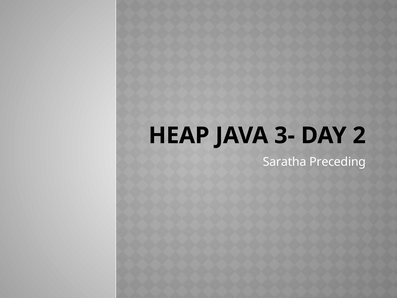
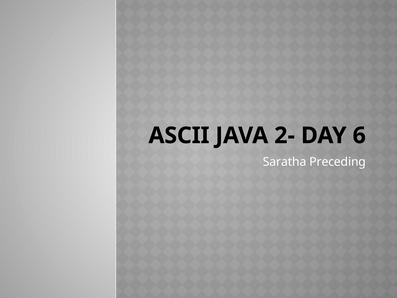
HEAP: HEAP -> ASCII (179, 135)
3-: 3- -> 2- (285, 135)
2: 2 -> 6 (359, 135)
